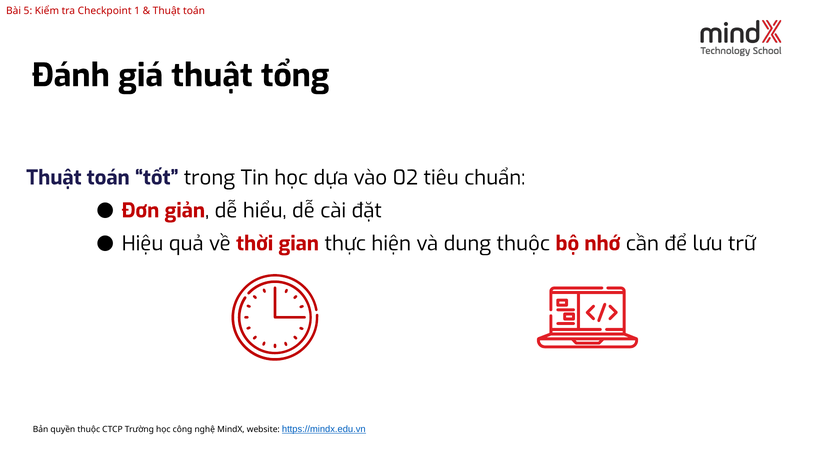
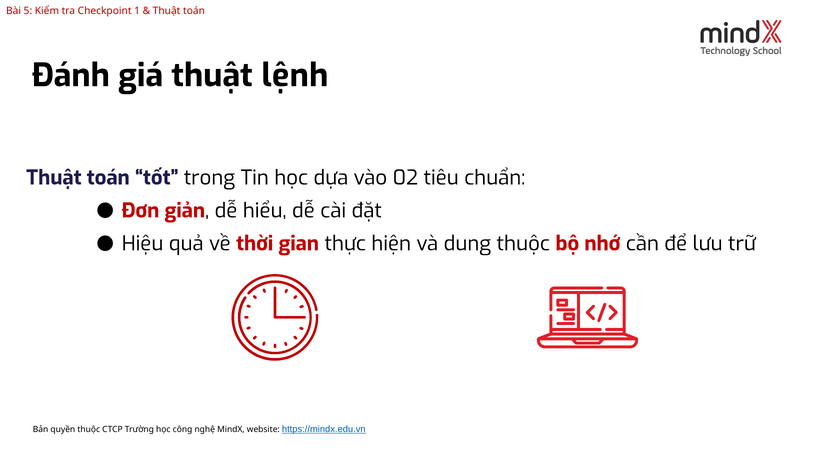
tổng: tổng -> lệnh (295, 76)
